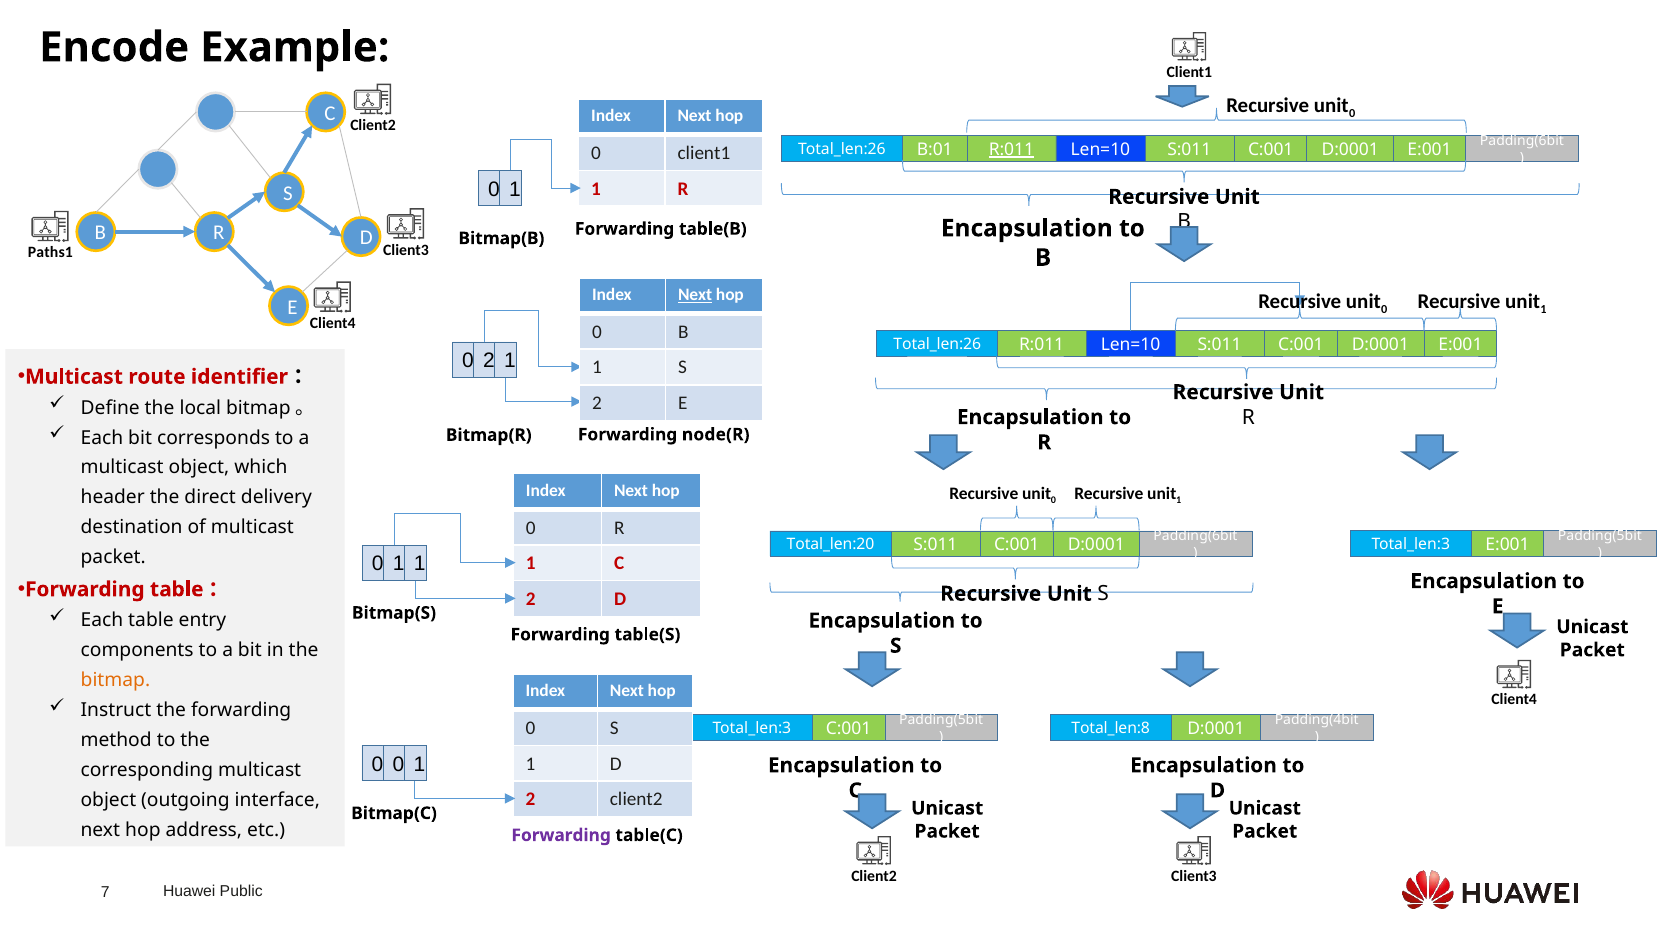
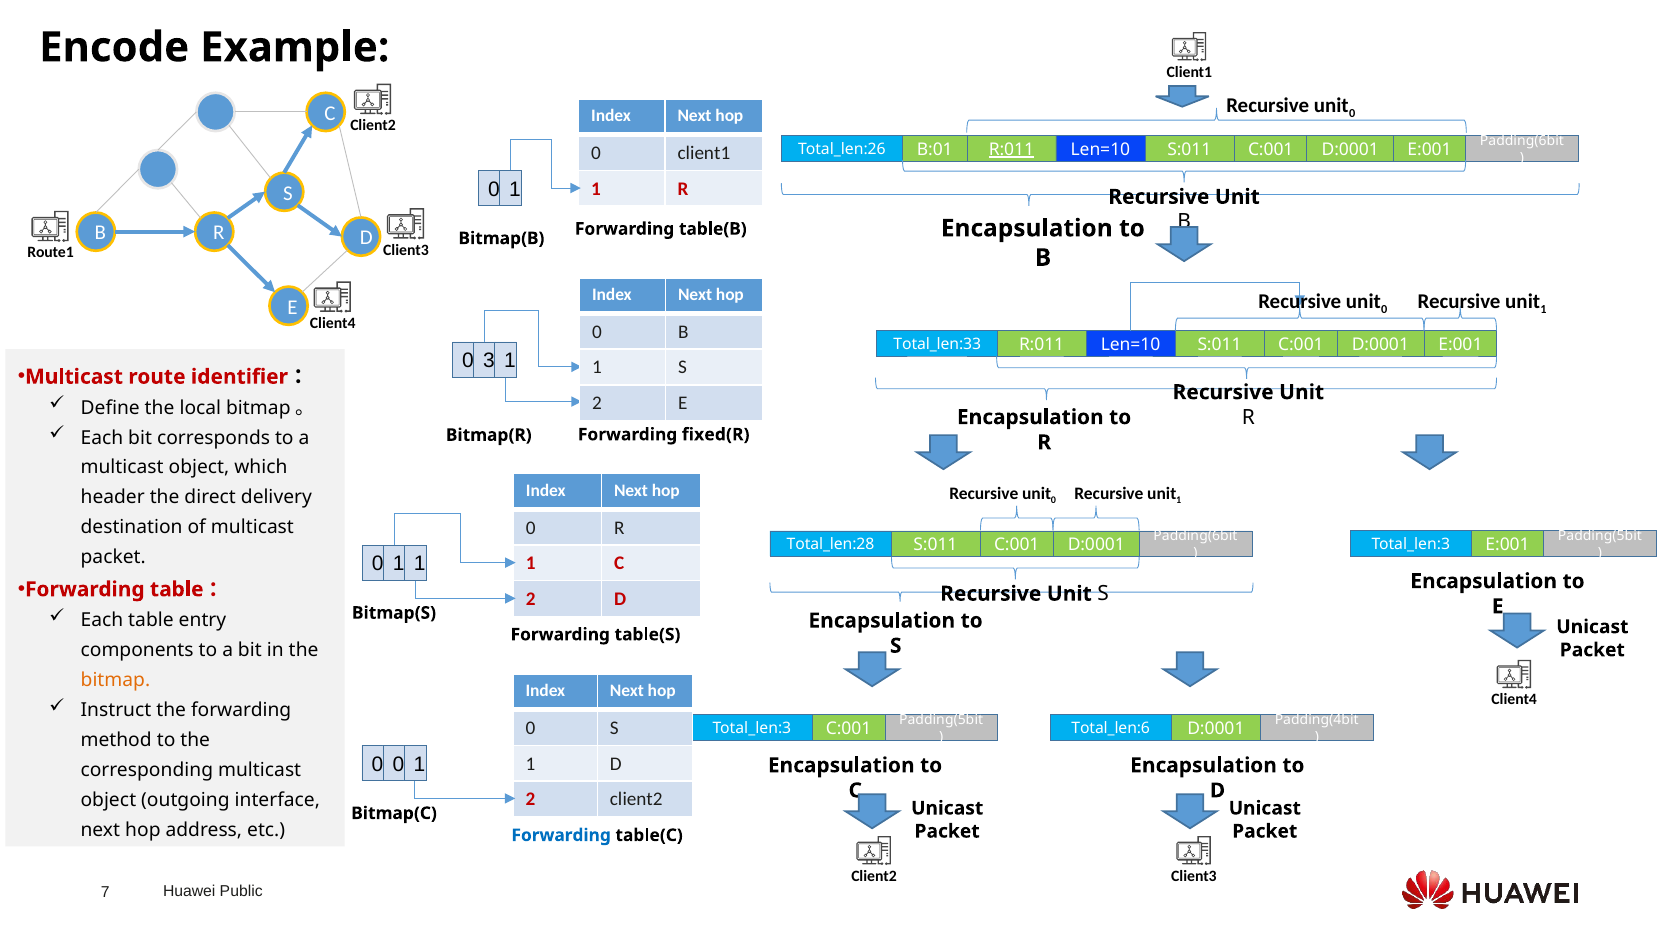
Paths1: Paths1 -> Route1 (51, 252)
Next underline: present -> none (695, 295)
Total_len:26: Total_len:26 -> Total_len:33 (937, 344)
0 2: 2 -> 3 (489, 361)
node(R: node(R -> fixed(R (716, 434)
Total_len:20: Total_len:20 -> Total_len:28 (831, 544)
Total_len:8: Total_len:8 -> Total_len:6 (1111, 728)
Forwarding colour: purple -> blue (561, 835)
